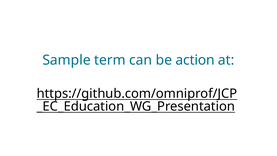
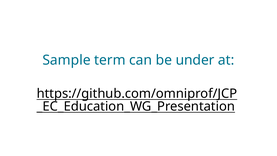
action: action -> under (195, 60)
